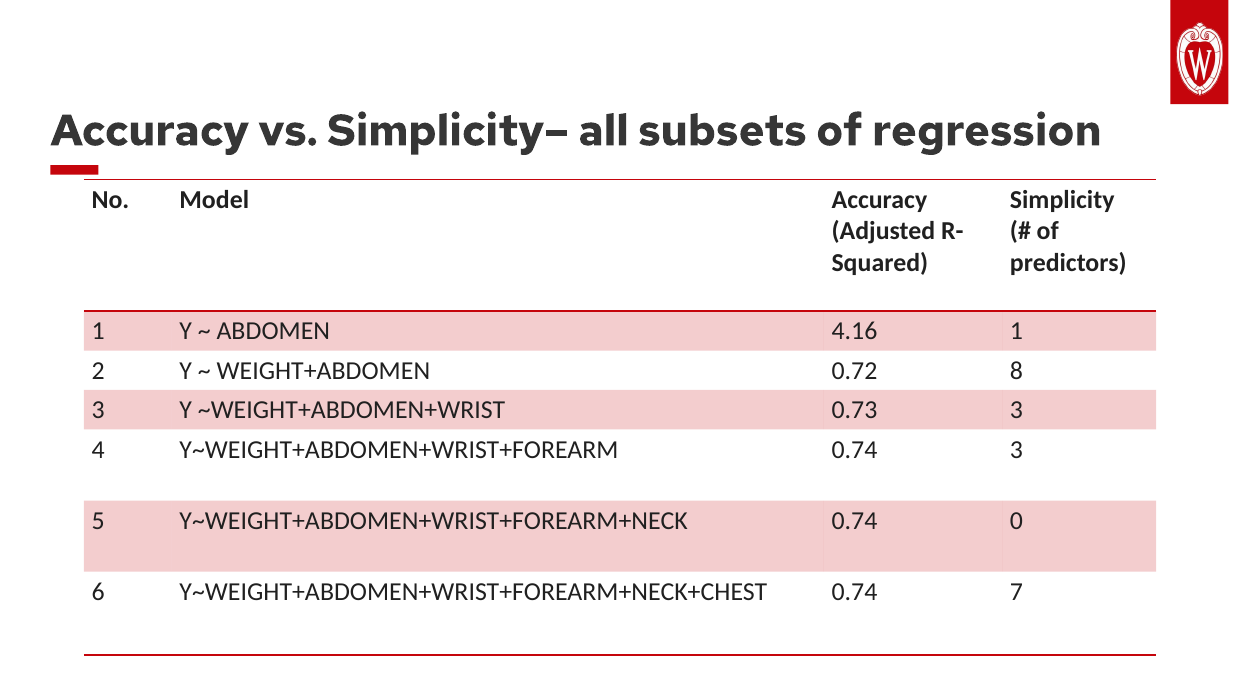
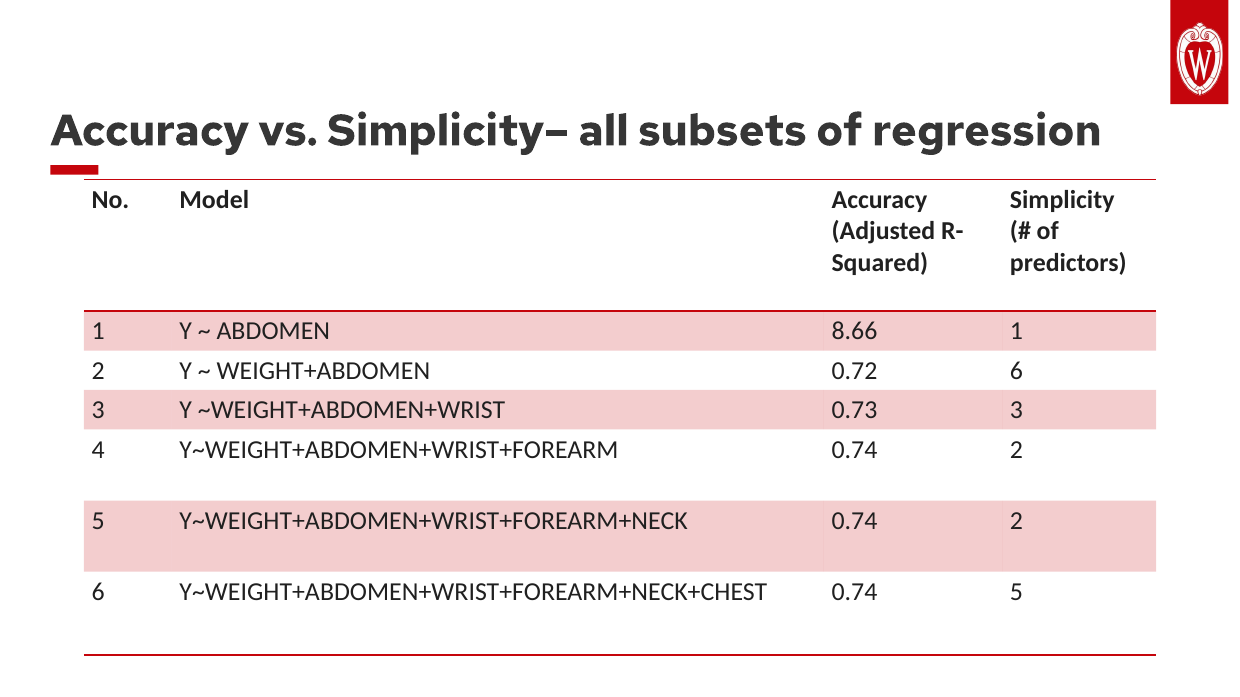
4.16: 4.16 -> 8.66 (854, 331)
0.72 8: 8 -> 6 (1017, 371)
Y~WEIGHT+ABDOMEN+WRIST+FOREARM 0.74 3: 3 -> 2 (1017, 450)
Y~WEIGHT+ABDOMEN+WRIST+FOREARM+NECK 0.74 0: 0 -> 2 (1017, 521)
0.74 7: 7 -> 5 (1017, 592)
